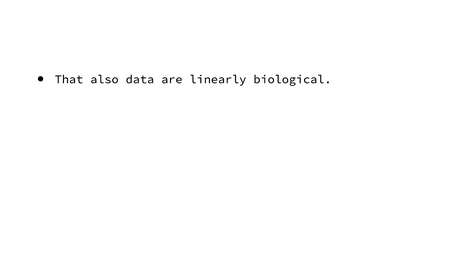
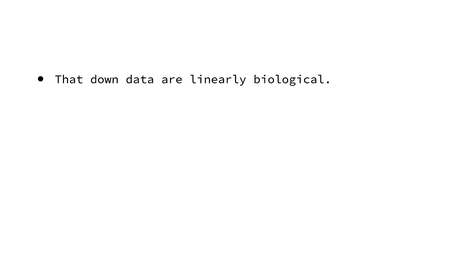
also: also -> down (104, 79)
